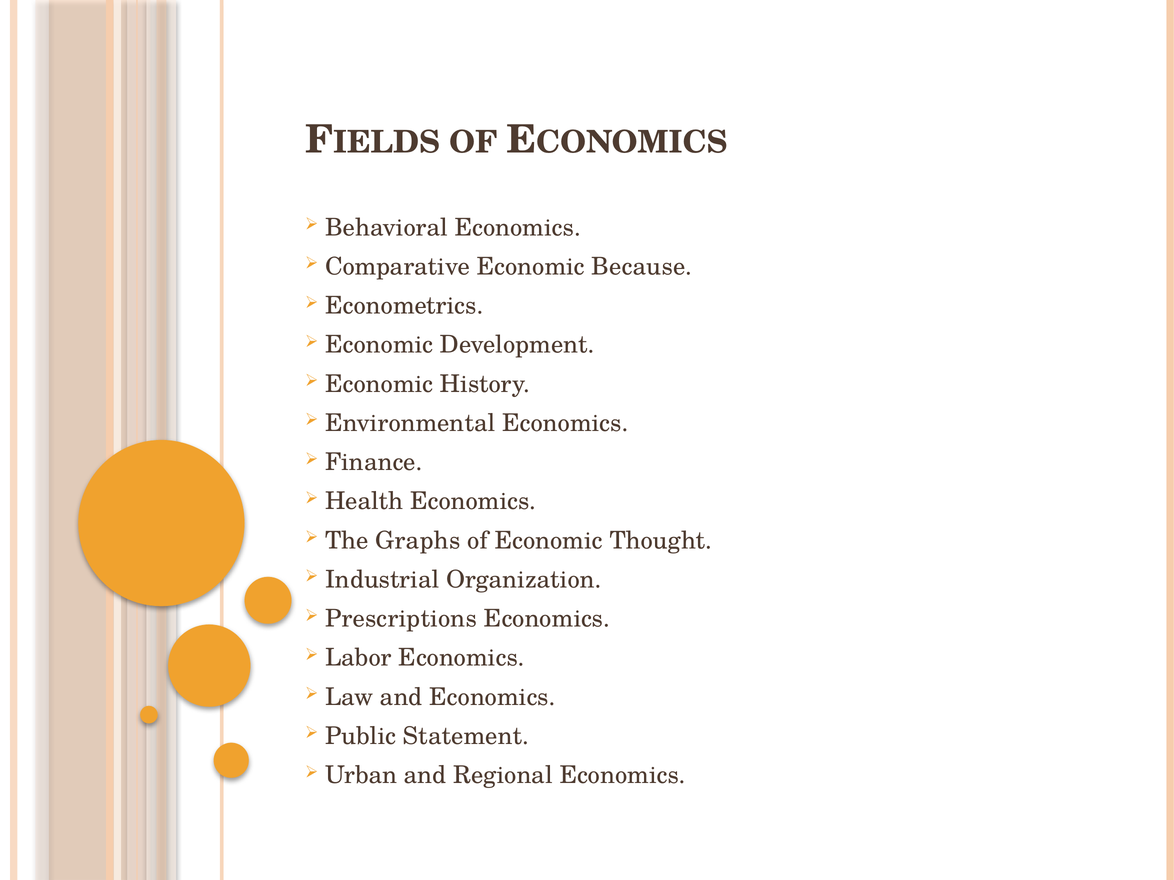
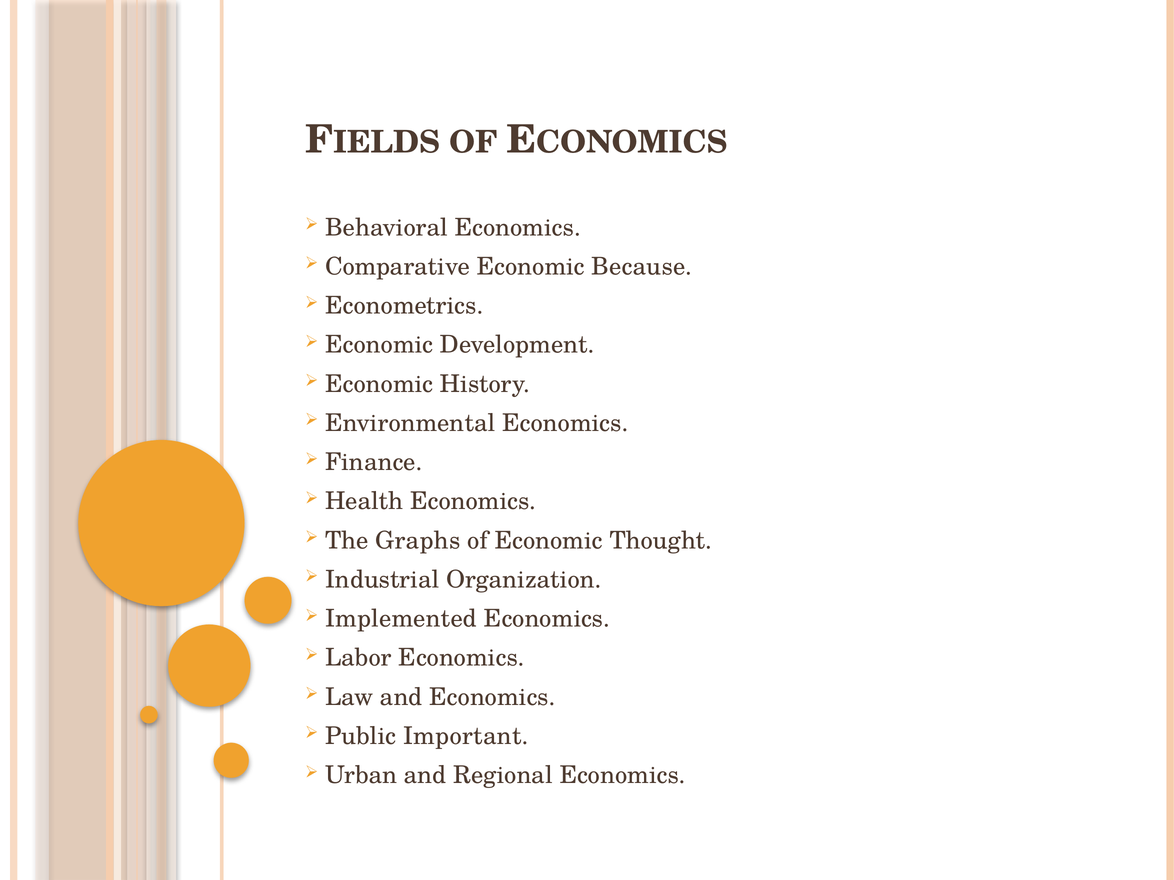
Prescriptions: Prescriptions -> Implemented (401, 619)
Statement: Statement -> Important (466, 737)
